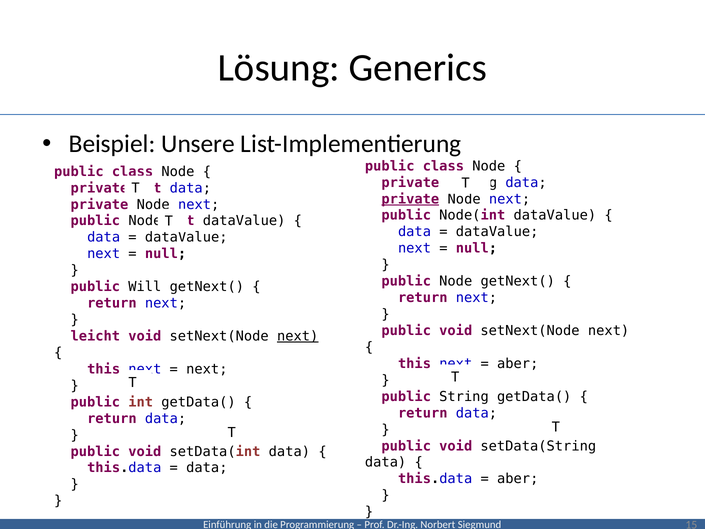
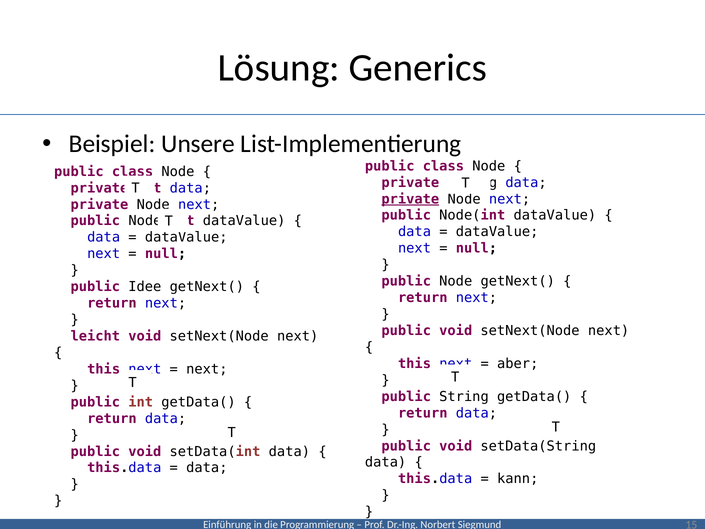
Will: Will -> Idee (145, 287)
next underline: present -> none (298, 336)
aber: aber -> kann (518, 479)
